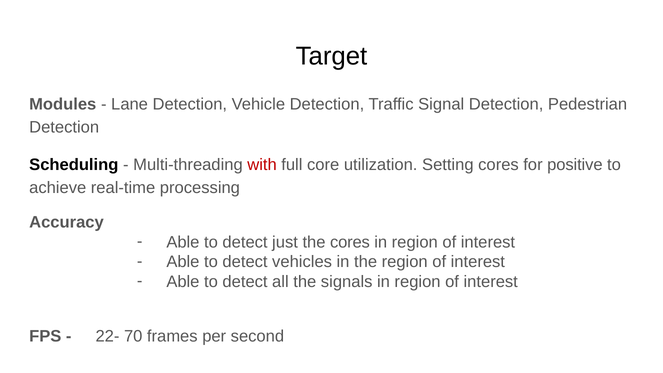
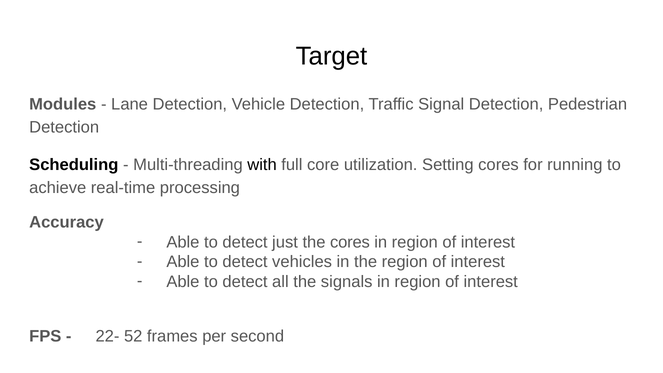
with colour: red -> black (262, 165)
positive: positive -> running (575, 165)
70: 70 -> 52 (133, 336)
